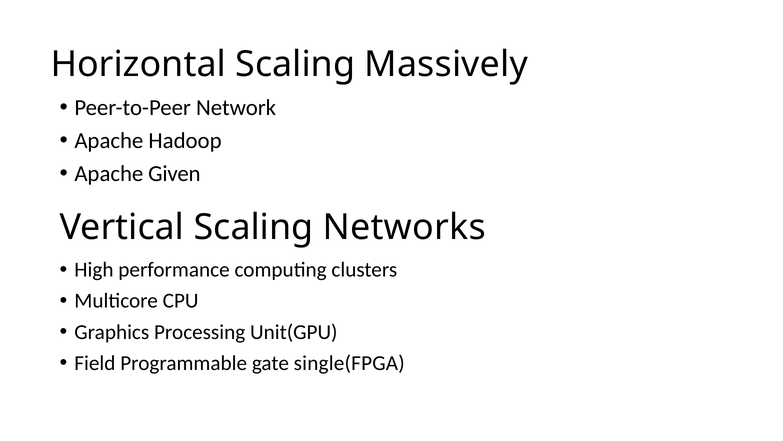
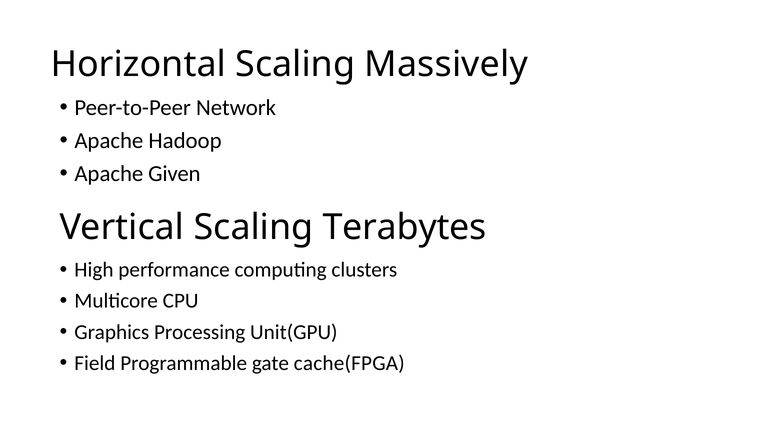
Networks: Networks -> Terabytes (405, 227)
single(FPGA: single(FPGA -> cache(FPGA (349, 363)
